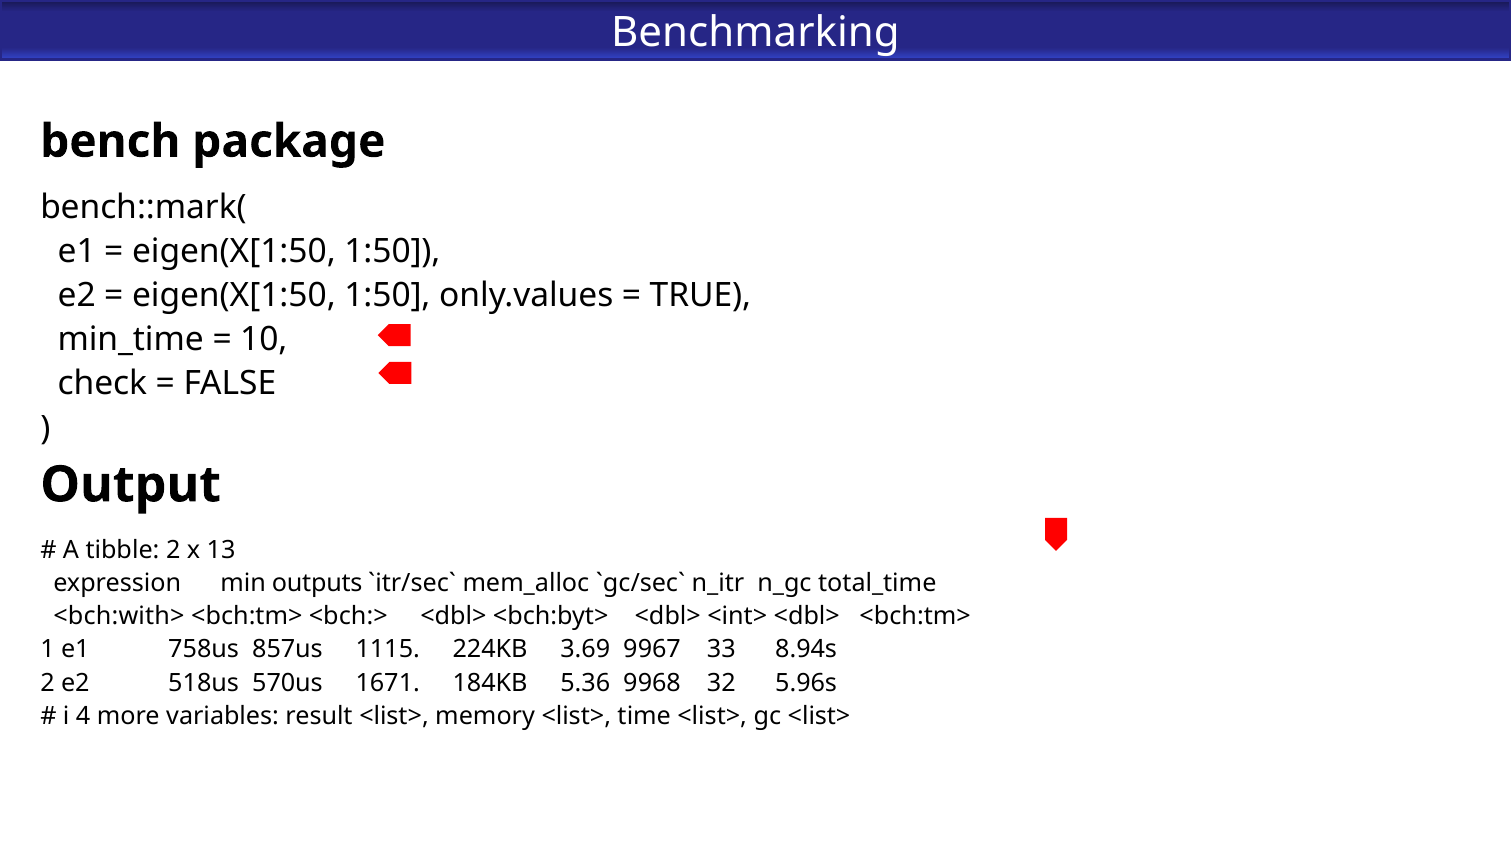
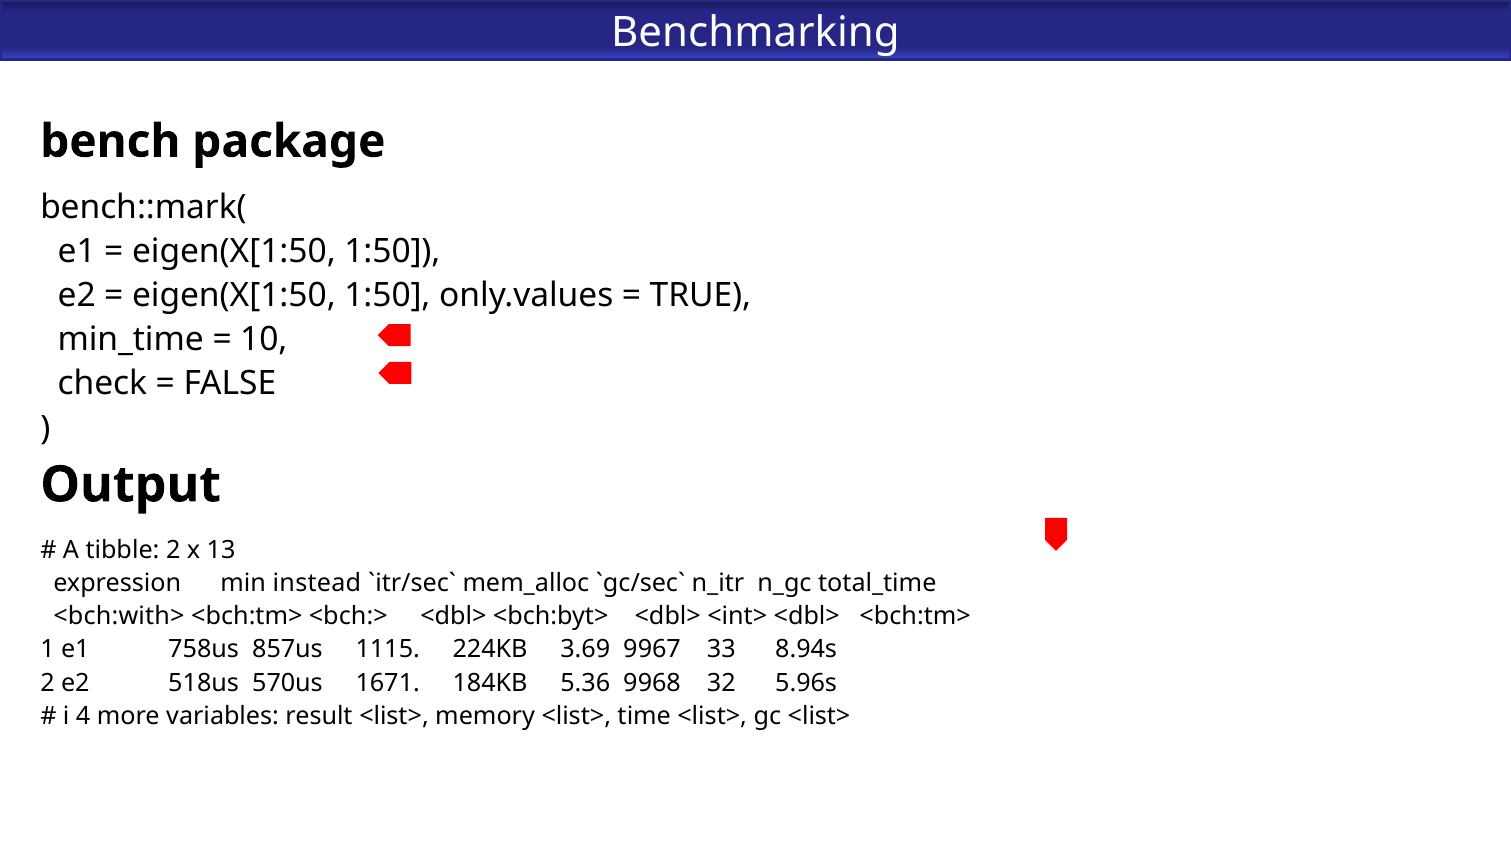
outputs: outputs -> instead (317, 583)
